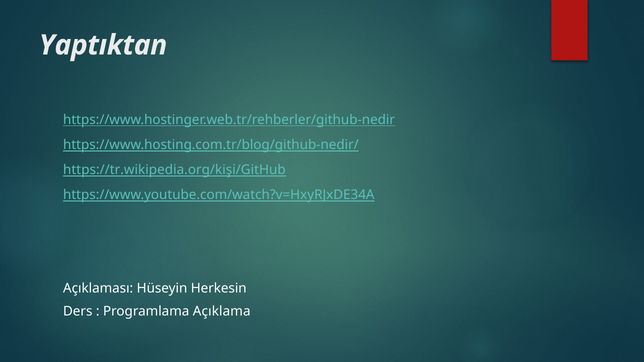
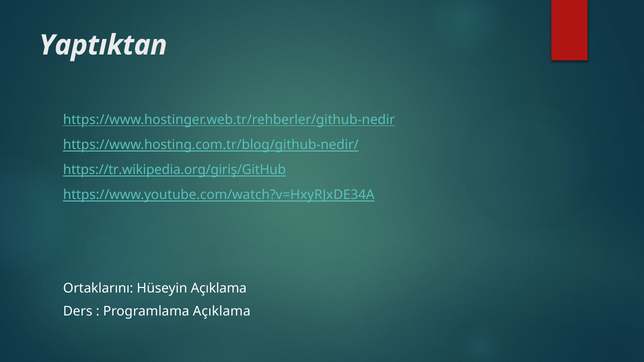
https://tr.wikipedia.org/kişi/GitHub: https://tr.wikipedia.org/kişi/GitHub -> https://tr.wikipedia.org/giriş/GitHub (175, 170)
Açıklaması: Açıklaması -> Ortaklarını (98, 289)
Hüseyin Herkesin: Herkesin -> Açıklama (219, 289)
